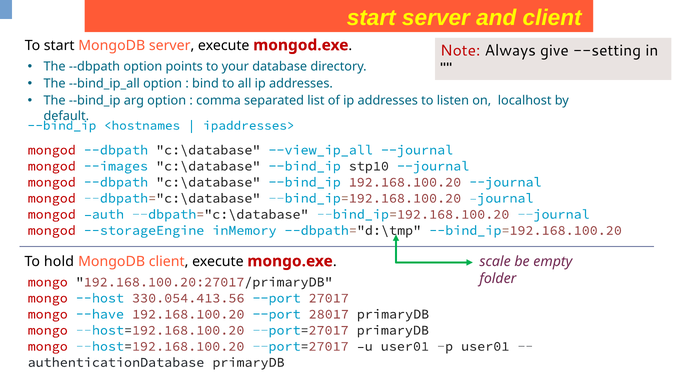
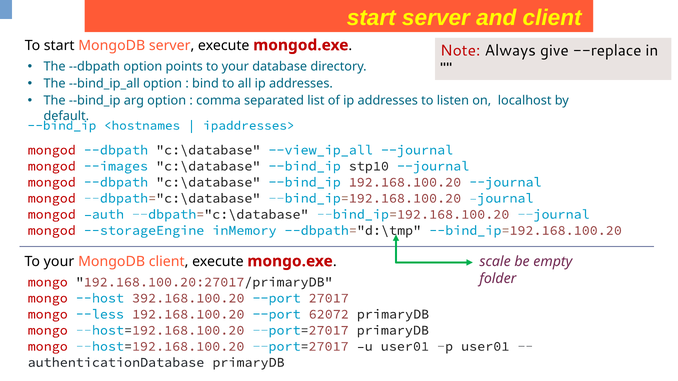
--setting: --setting -> --replace (607, 51)
hold: hold -> your (59, 262)
330.054.413.56: 330.054.413.56 -> 392.168.100.20 (188, 298)
--have: --have -> --less (100, 314)
28017: 28017 -> 62072 (329, 314)
